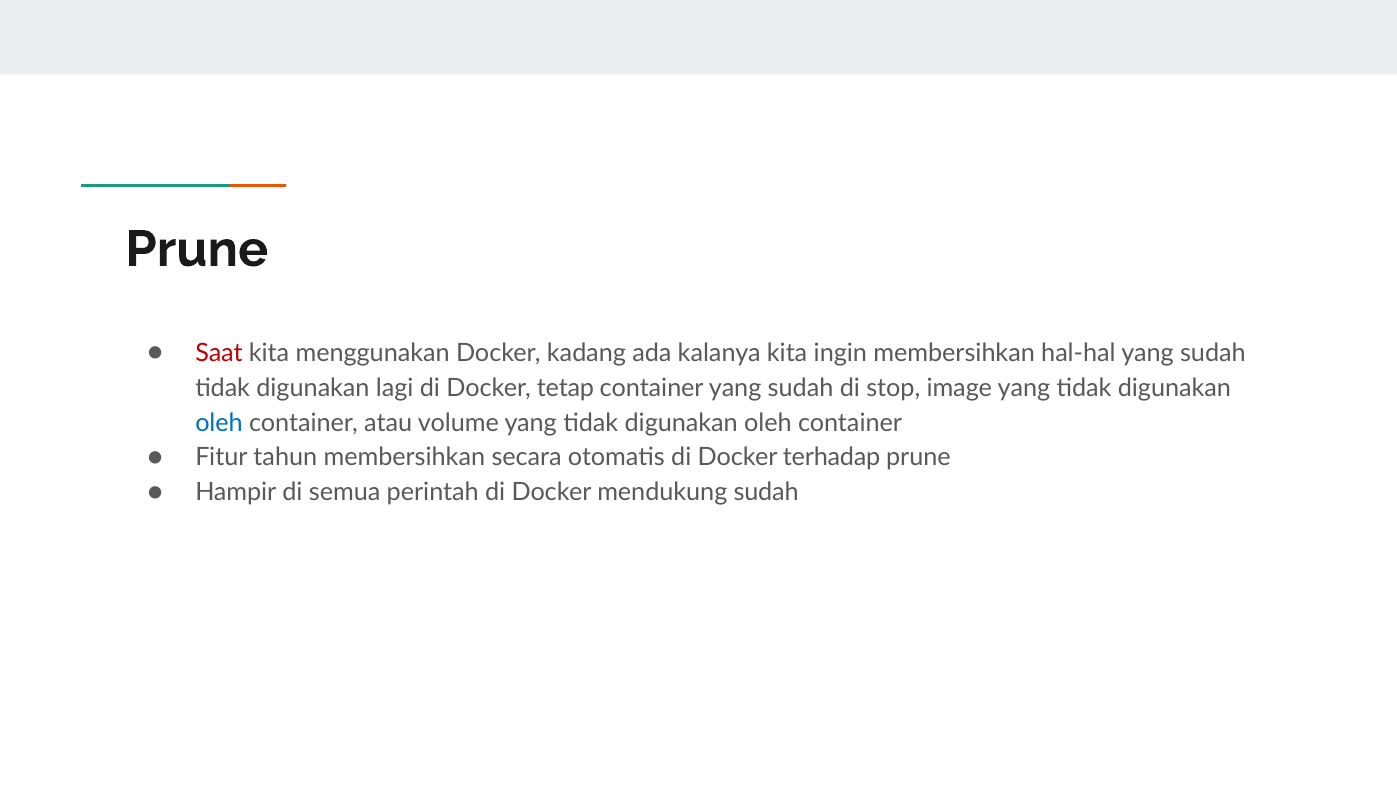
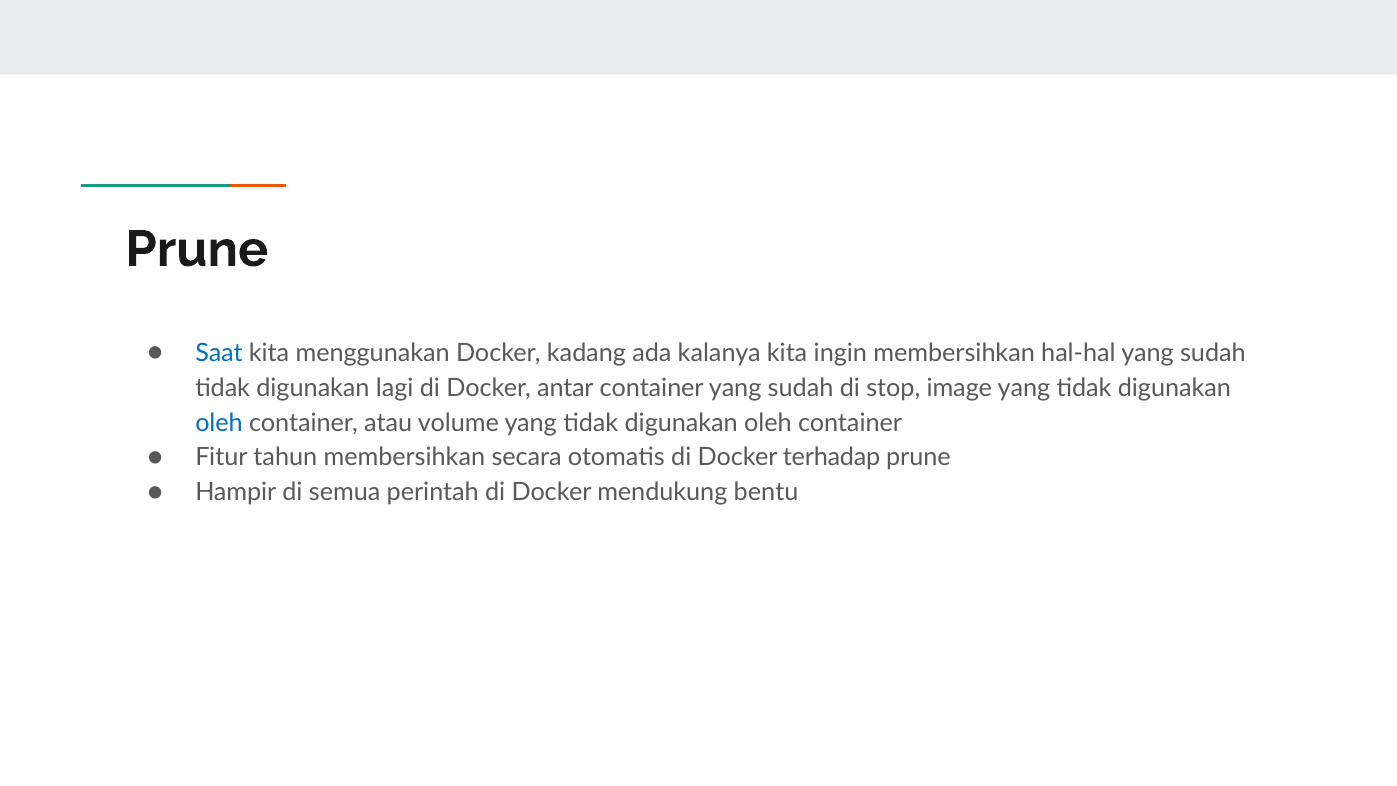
Saat colour: red -> blue (219, 353)
tetap: tetap -> antar (565, 388)
mendukung sudah: sudah -> bentu (766, 492)
